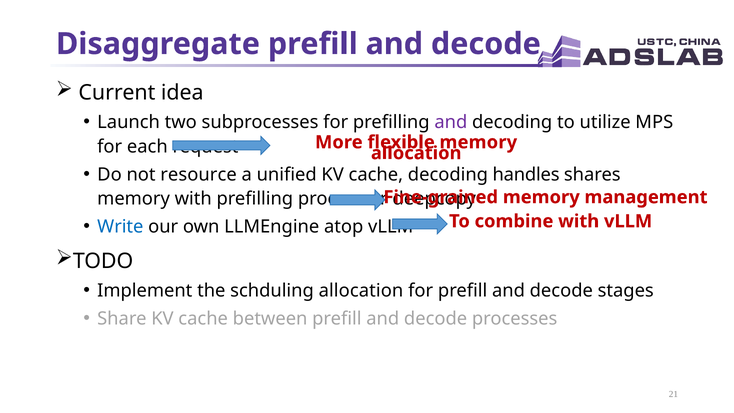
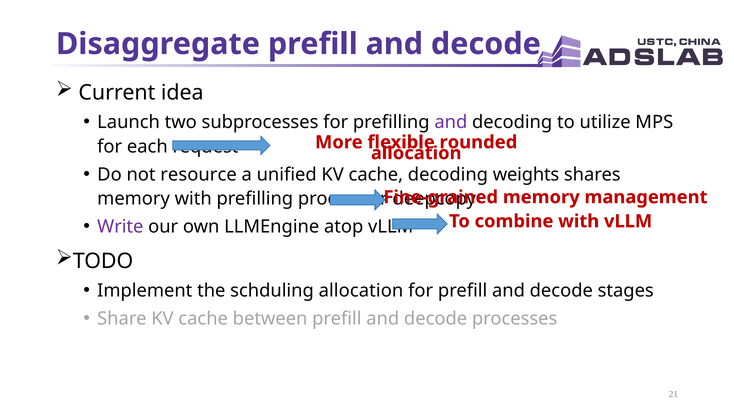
memory: memory -> rounded (478, 142)
handles: handles -> weights (526, 175)
Write colour: blue -> purple (120, 227)
